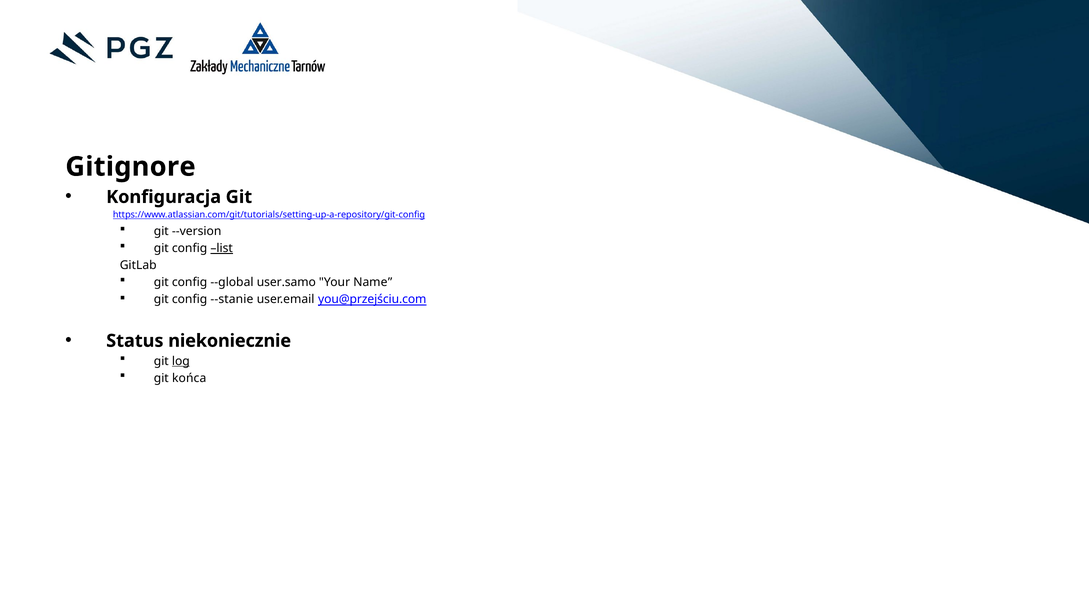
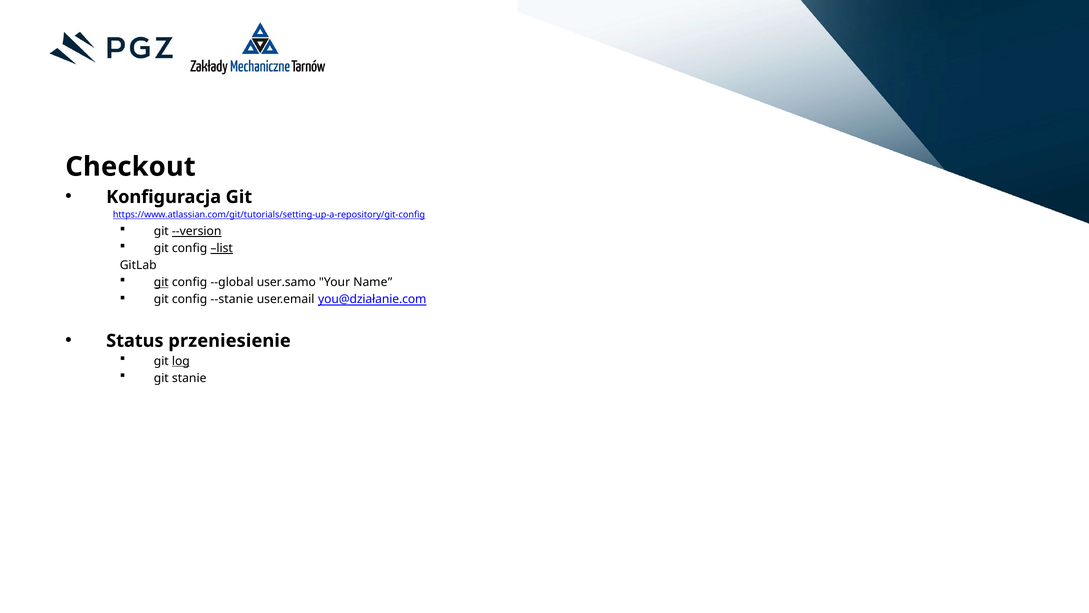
Gitignore: Gitignore -> Checkout (131, 167)
--version underline: none -> present (197, 231)
git underline: none -> present (161, 282)
you@przejściu.com: you@przejściu.com -> you@działanie.com (372, 299)
niekoniecznie: niekoniecznie -> przeniesienie (230, 341)
końca: końca -> stanie (189, 378)
